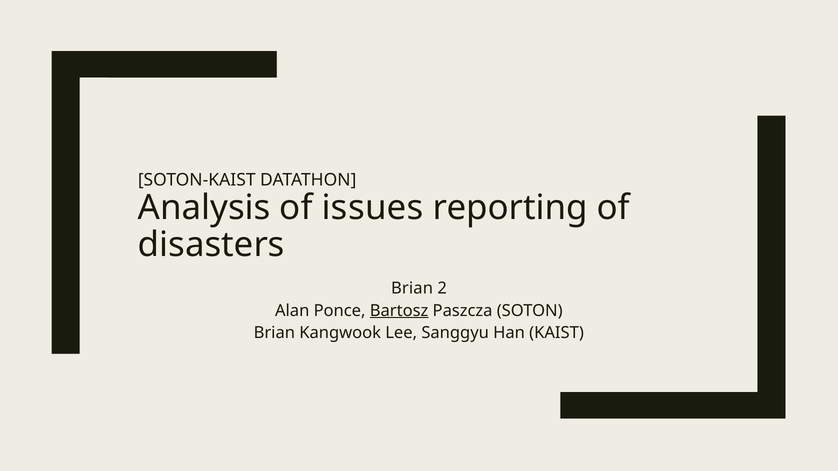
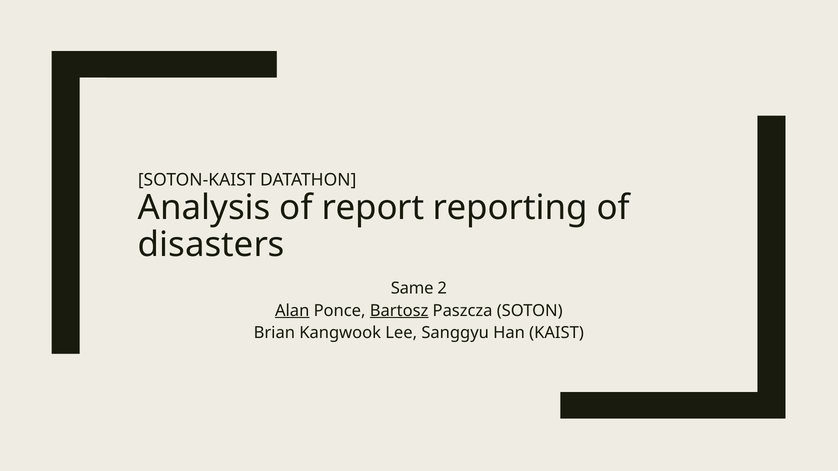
issues: issues -> report (373, 208)
Brian: Brian -> Same (412, 289)
Alan underline: none -> present (292, 311)
